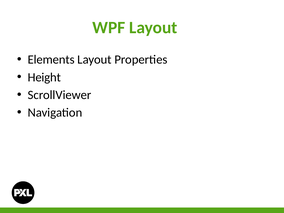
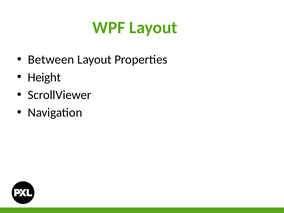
Elements: Elements -> Between (51, 60)
